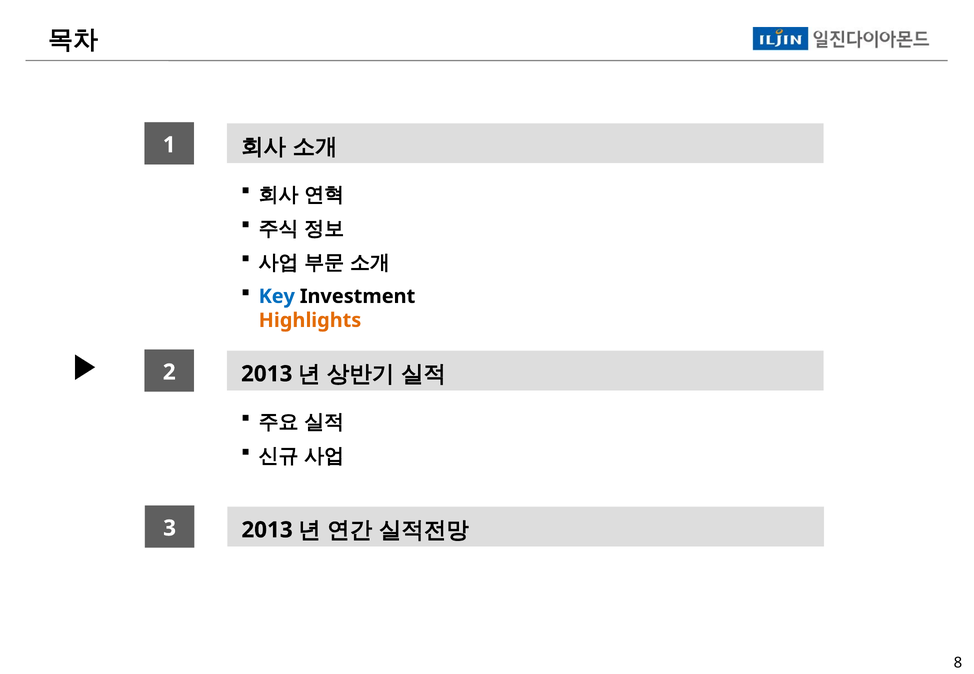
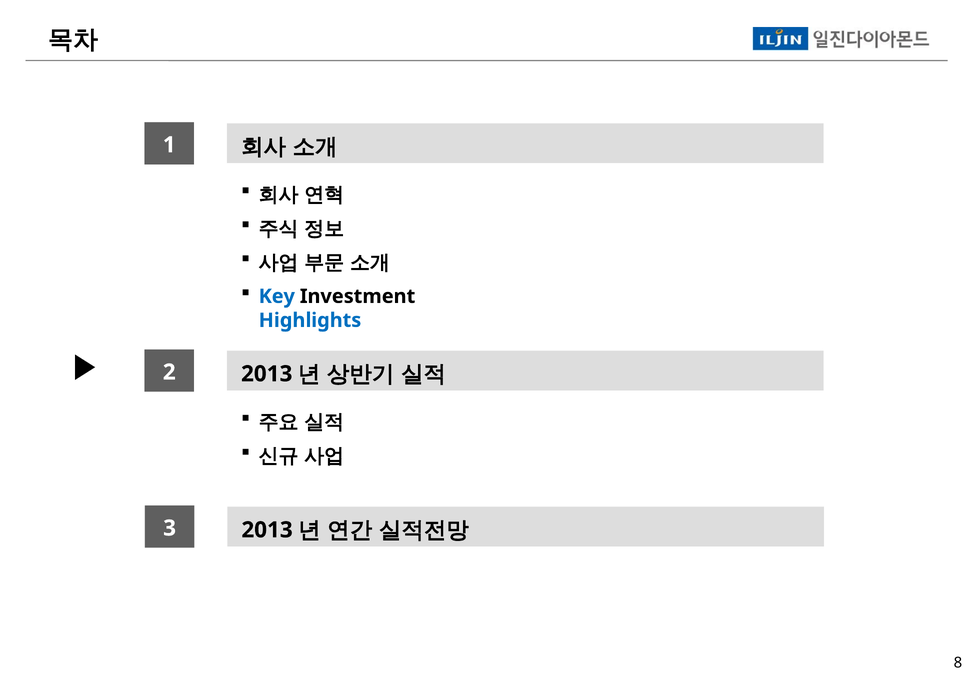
Highlights colour: orange -> blue (310, 320)
